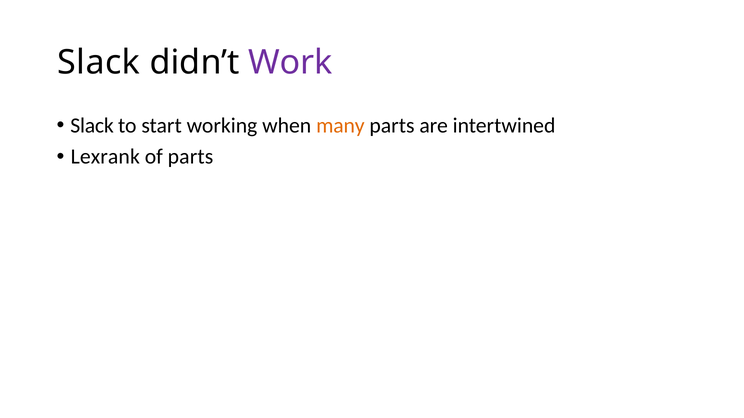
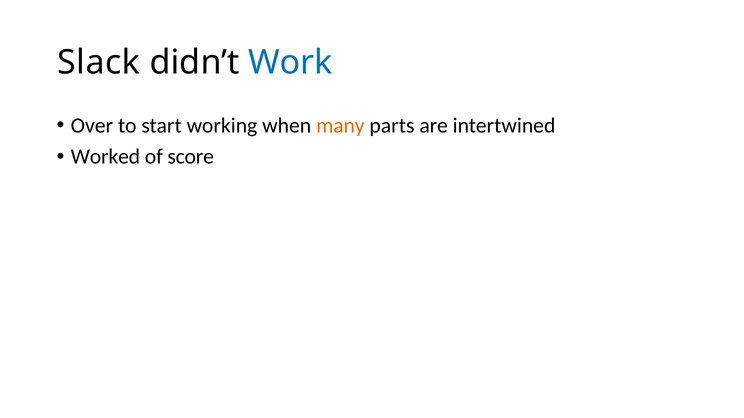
Work colour: purple -> blue (290, 62)
Slack: Slack -> Over (92, 126)
Lexrank: Lexrank -> Worked (105, 157)
of parts: parts -> score (191, 157)
